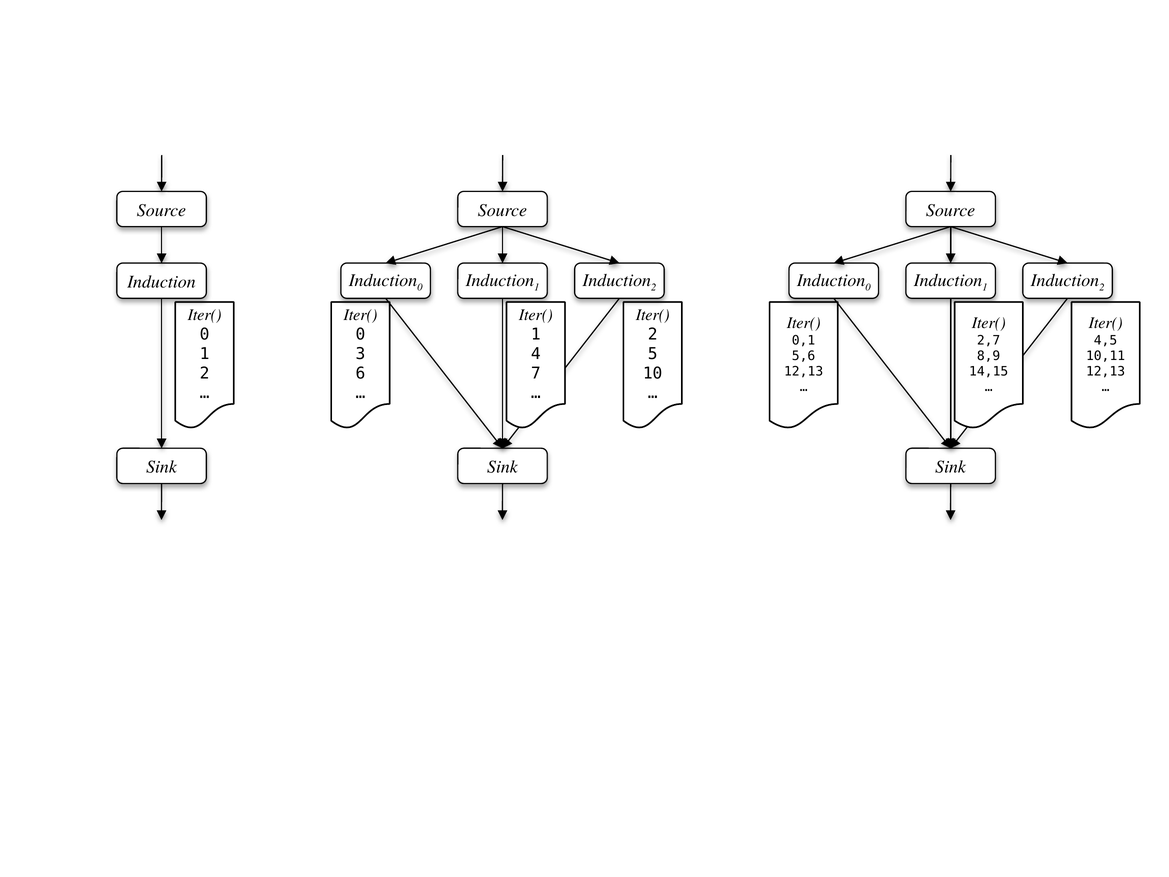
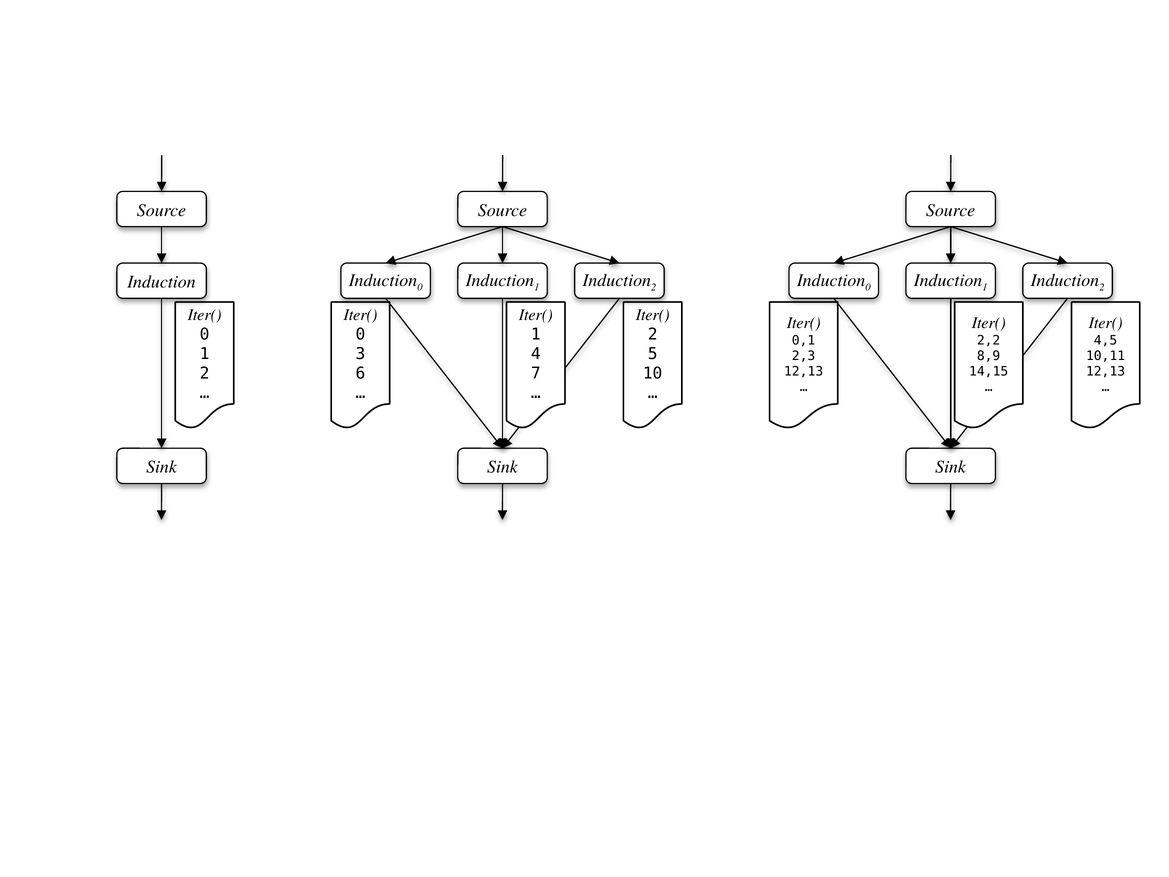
2,7: 2,7 -> 2,2 (989, 340)
5,6: 5,6 -> 2,3 (804, 356)
